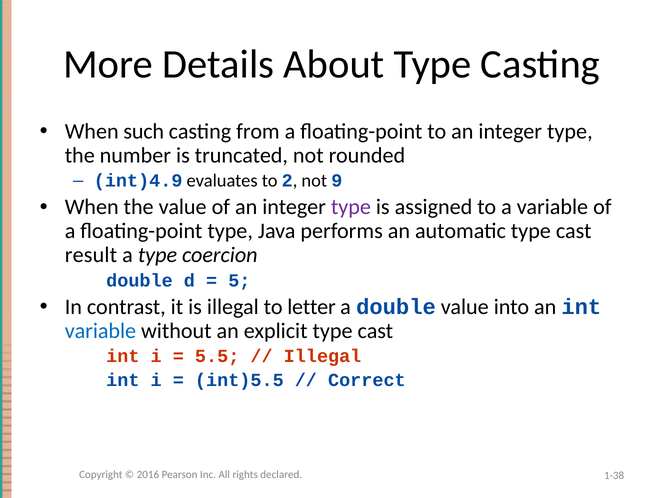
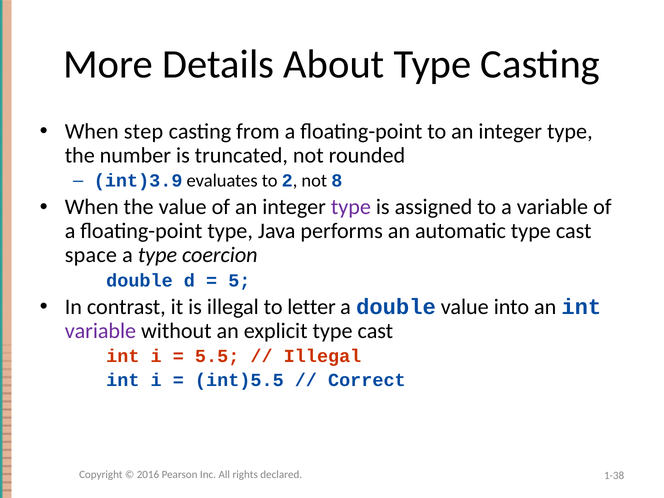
such: such -> step (144, 131)
int)4.9: int)4.9 -> int)3.9 (138, 181)
9: 9 -> 8 (337, 181)
result: result -> space (91, 255)
variable colour: blue -> purple (100, 331)
